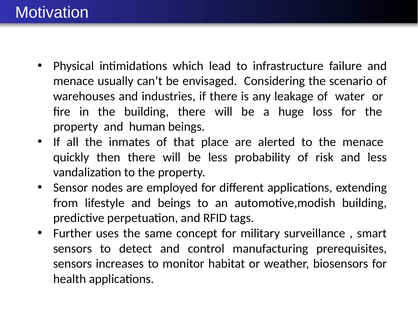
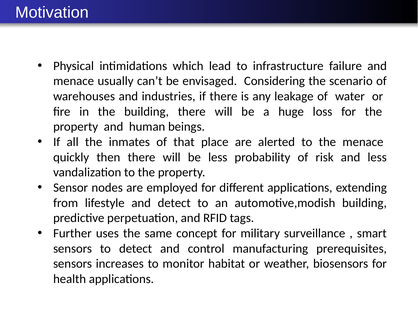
and beings: beings -> detect (174, 203)
